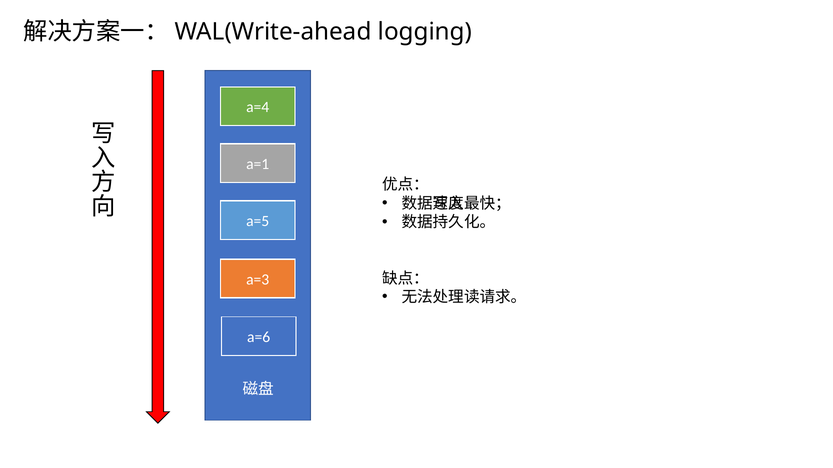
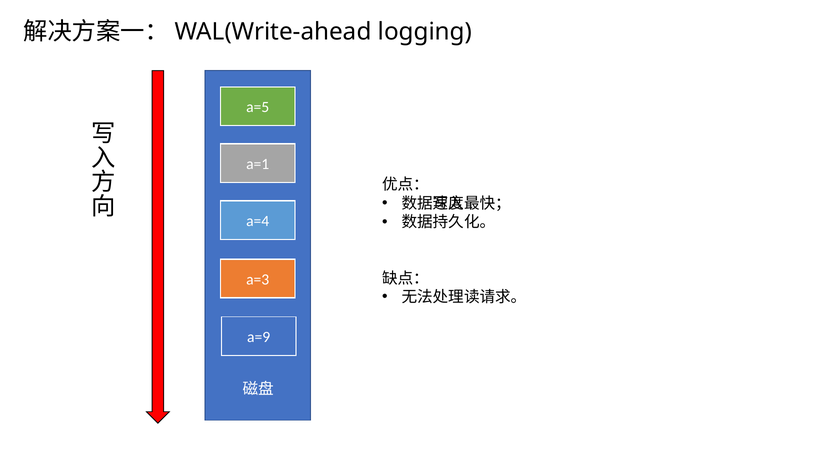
a=4: a=4 -> a=5 (258, 107)
a=5: a=5 -> a=4 (258, 221)
a=6: a=6 -> a=9 (259, 338)
